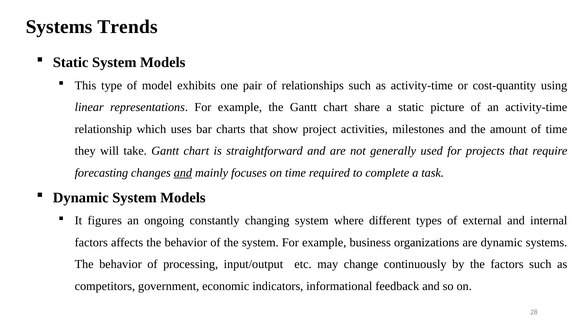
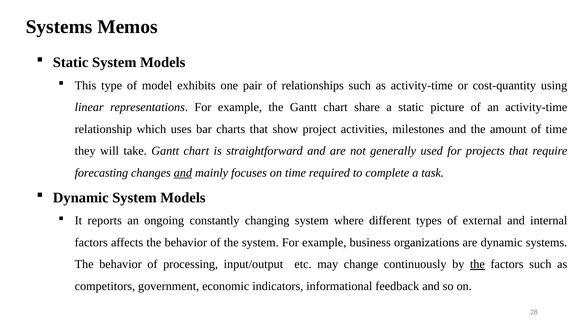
Trends: Trends -> Memos (128, 27)
figures: figures -> reports (105, 221)
the underline: none -> present (477, 265)
